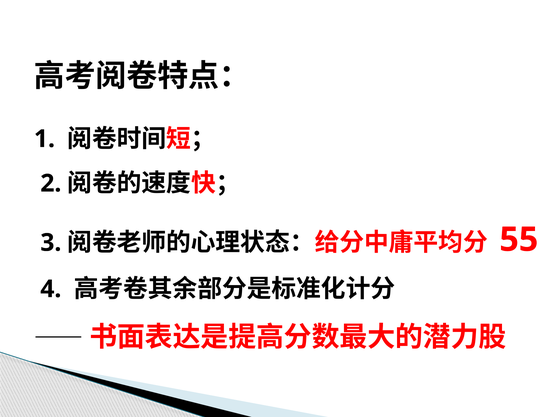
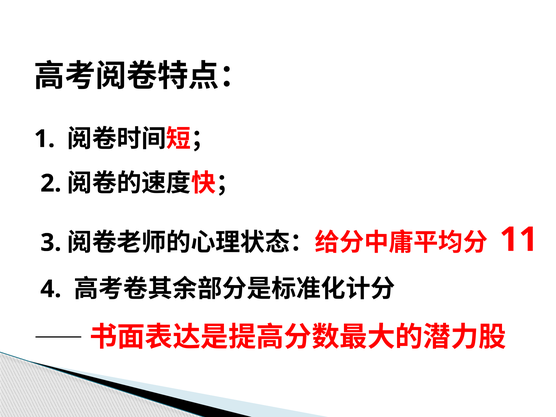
55: 55 -> 11 (519, 240)
